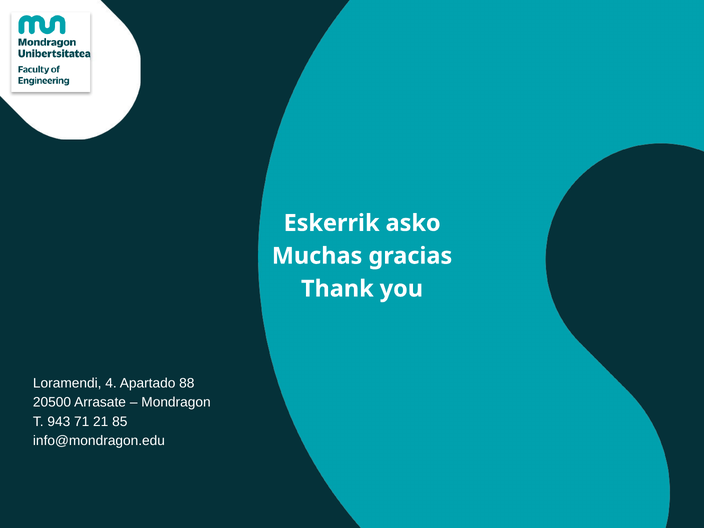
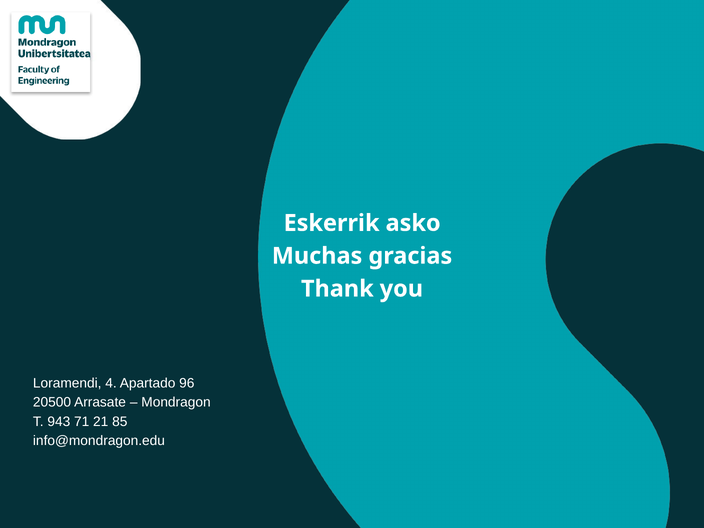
88: 88 -> 96 (187, 383)
